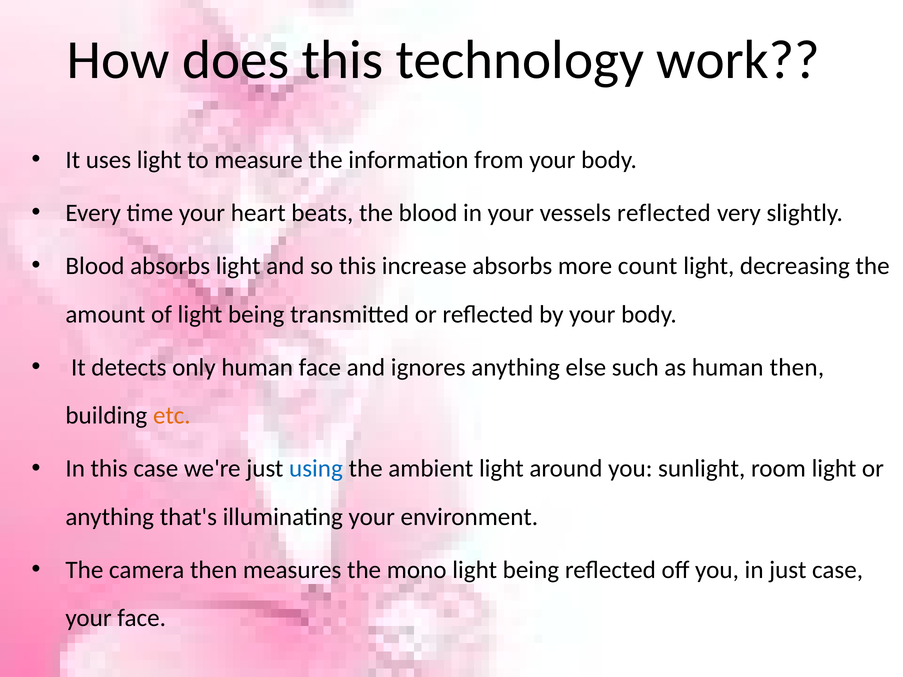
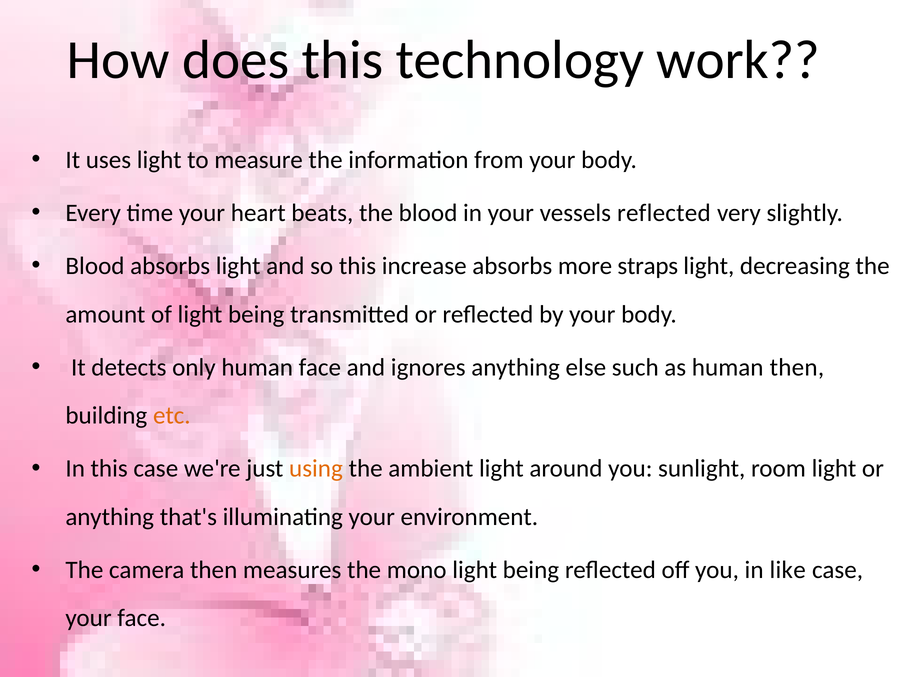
count: count -> straps (648, 266)
using colour: blue -> orange (316, 469)
in just: just -> like (788, 570)
